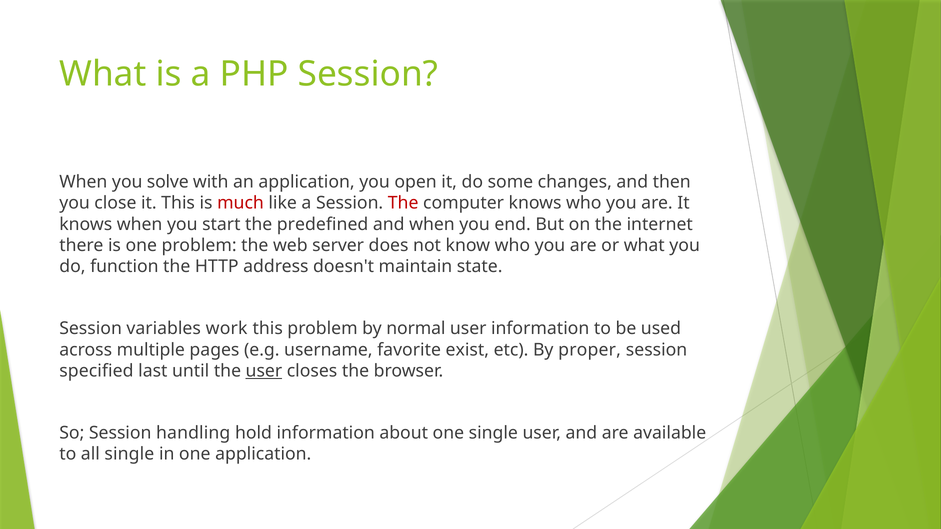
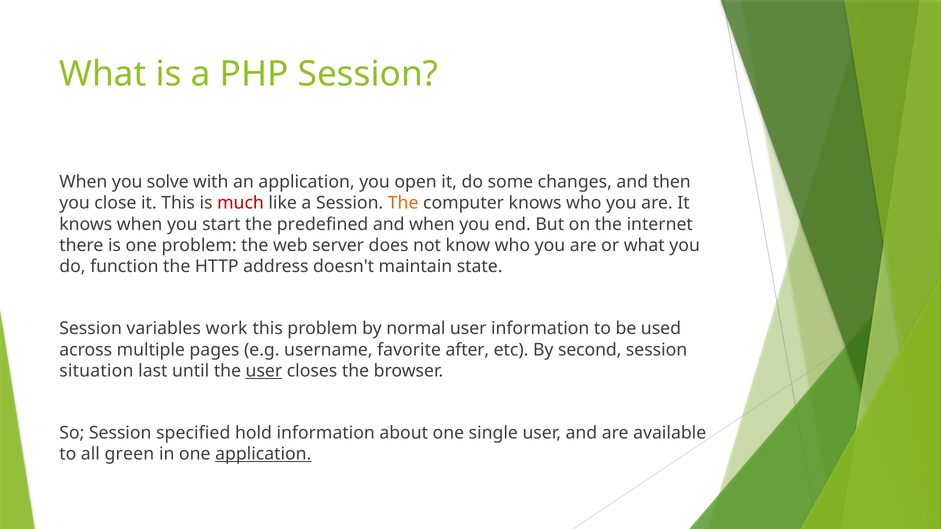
The colour: red -> orange (403, 203)
exist: exist -> after (467, 350)
proper: proper -> second (590, 350)
specified: specified -> situation (96, 371)
handling: handling -> specified (193, 433)
all single: single -> green (129, 454)
application underline: none -> present (263, 454)
